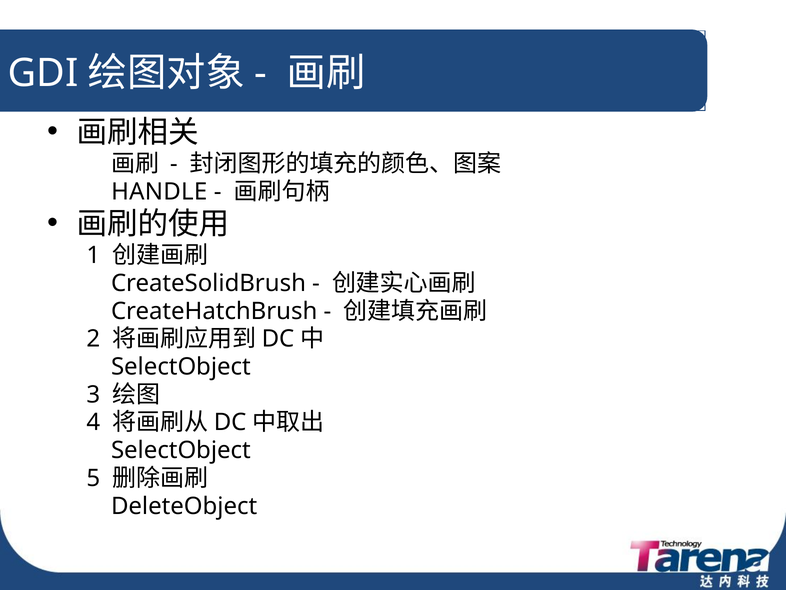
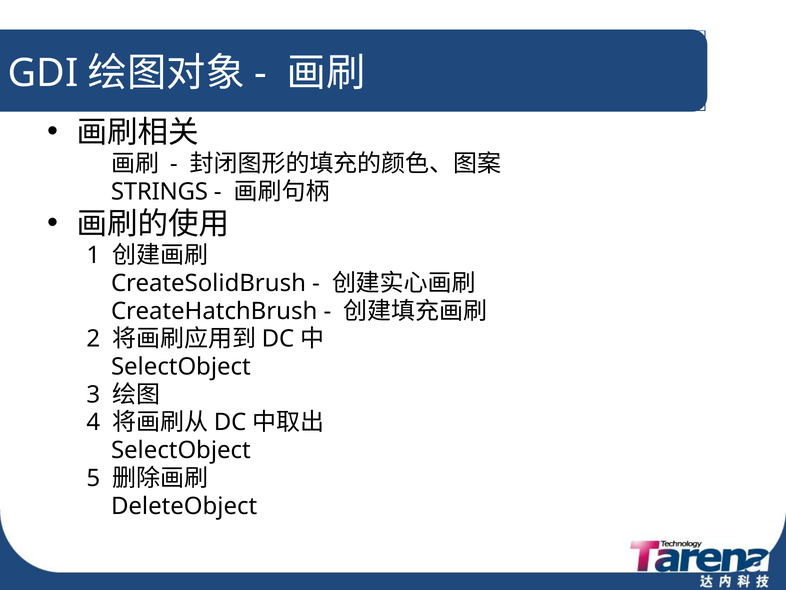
HANDLE: HANDLE -> STRINGS (159, 192)
